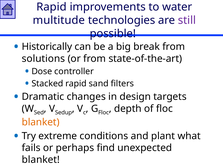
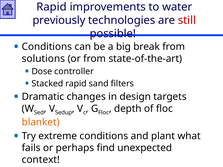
multitude: multitude -> previously (59, 20)
still colour: purple -> red (187, 20)
Historically: Historically -> Conditions (47, 47)
blanket: blanket -> context (41, 160)
